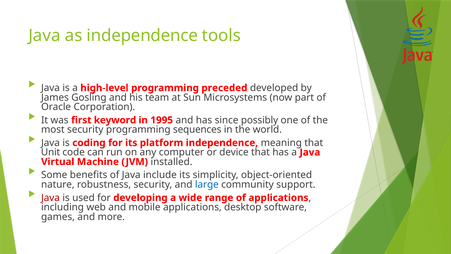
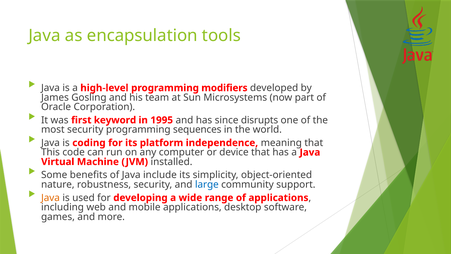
as independence: independence -> encapsulation (142, 36)
preceded: preceded -> modifiers (224, 88)
possibly: possibly -> disrupts (260, 120)
Unit: Unit -> This (51, 152)
Java colour: red -> orange (50, 198)
